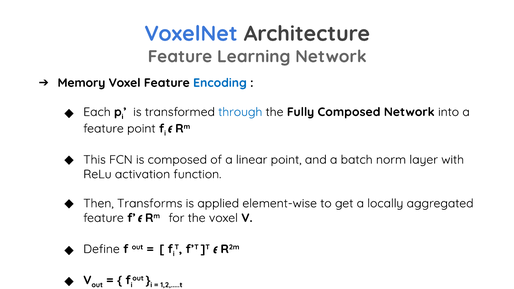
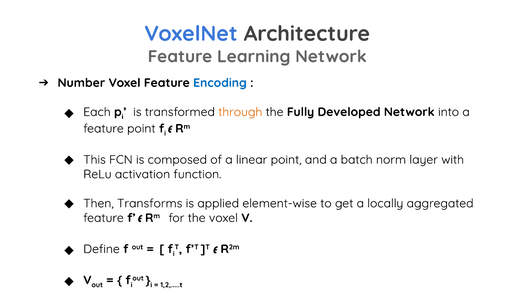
Memory: Memory -> Number (81, 83)
through colour: blue -> orange (240, 112)
Fully Composed: Composed -> Developed (349, 112)
